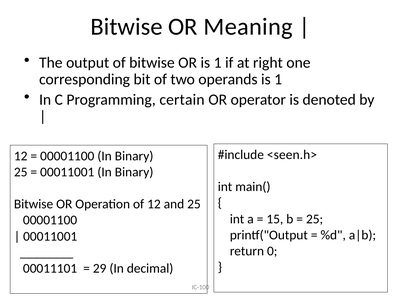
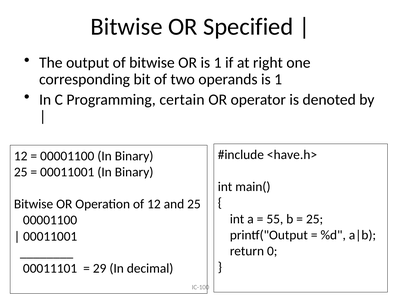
Meaning: Meaning -> Specified (248, 27)
<seen.h>: <seen.h> -> <have.h> (292, 155)
15: 15 -> 55 (275, 219)
